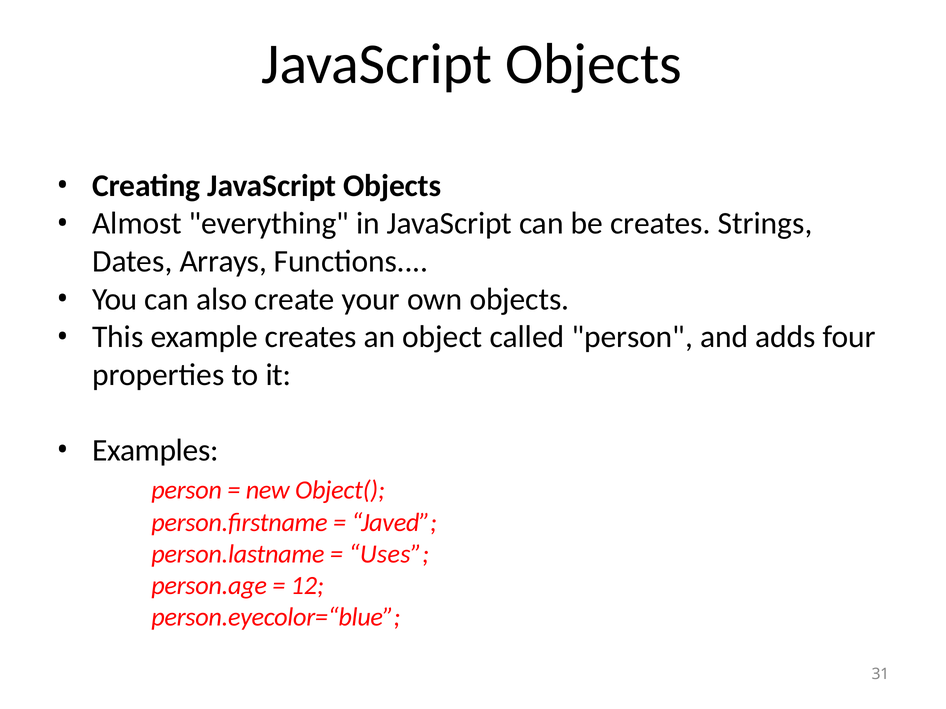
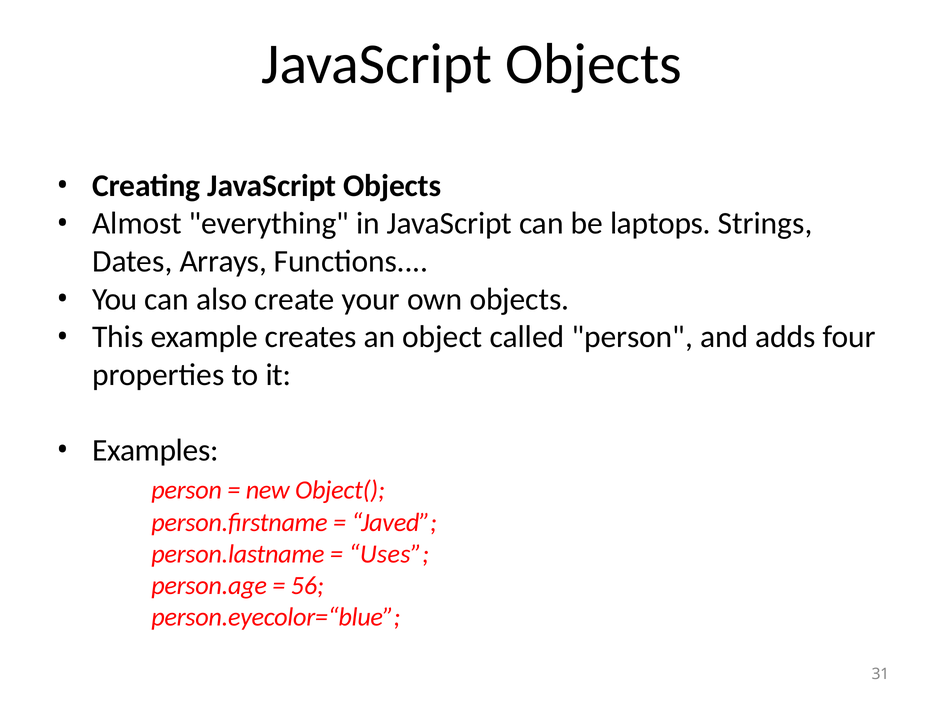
be creates: creates -> laptops (660, 224)
12: 12 -> 56 (307, 586)
